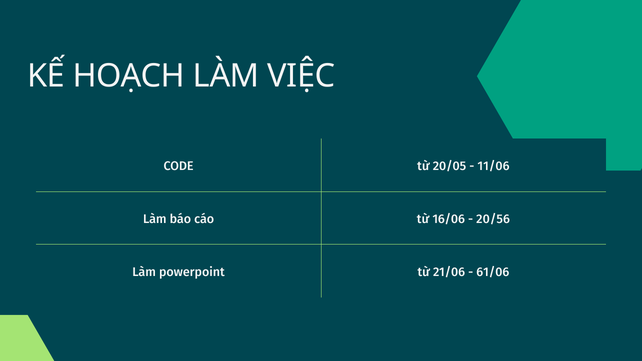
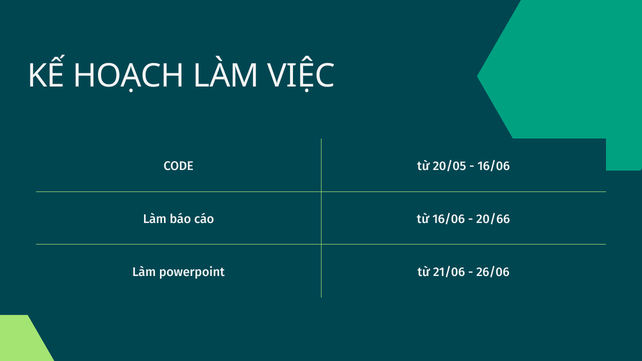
11/06: 11/06 -> 16/06 (494, 166)
20/56: 20/56 -> 20/66 (493, 219)
61/06: 61/06 -> 26/06 (493, 272)
